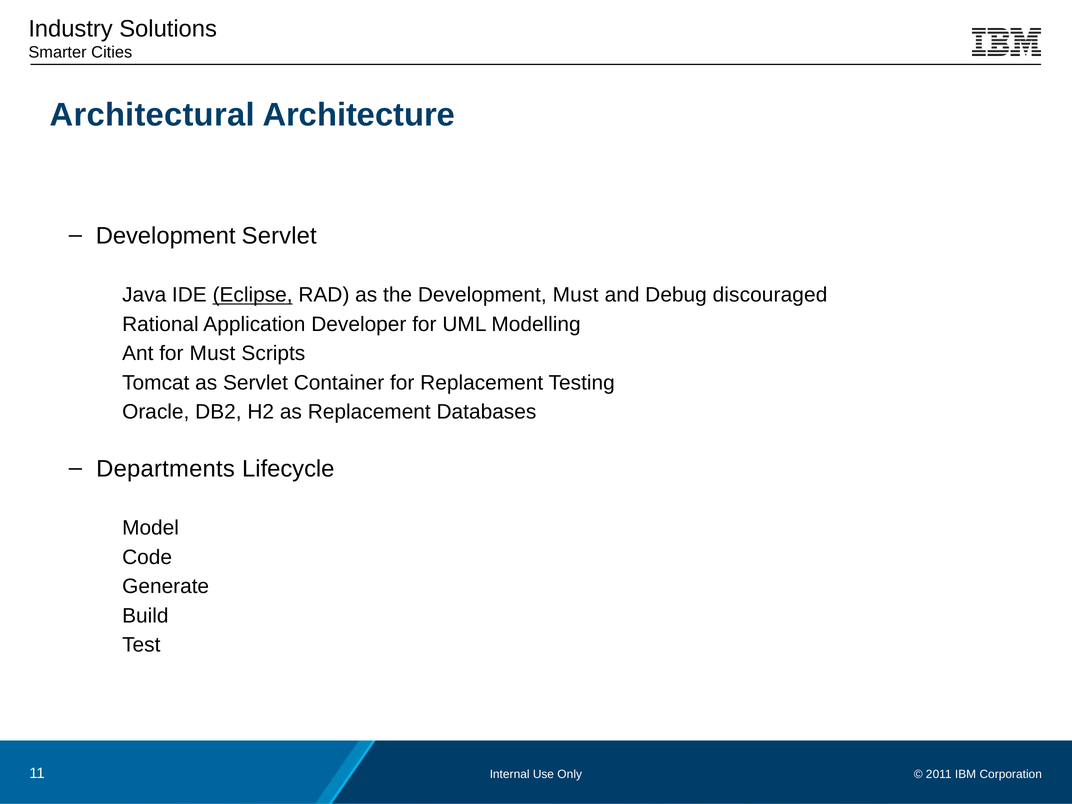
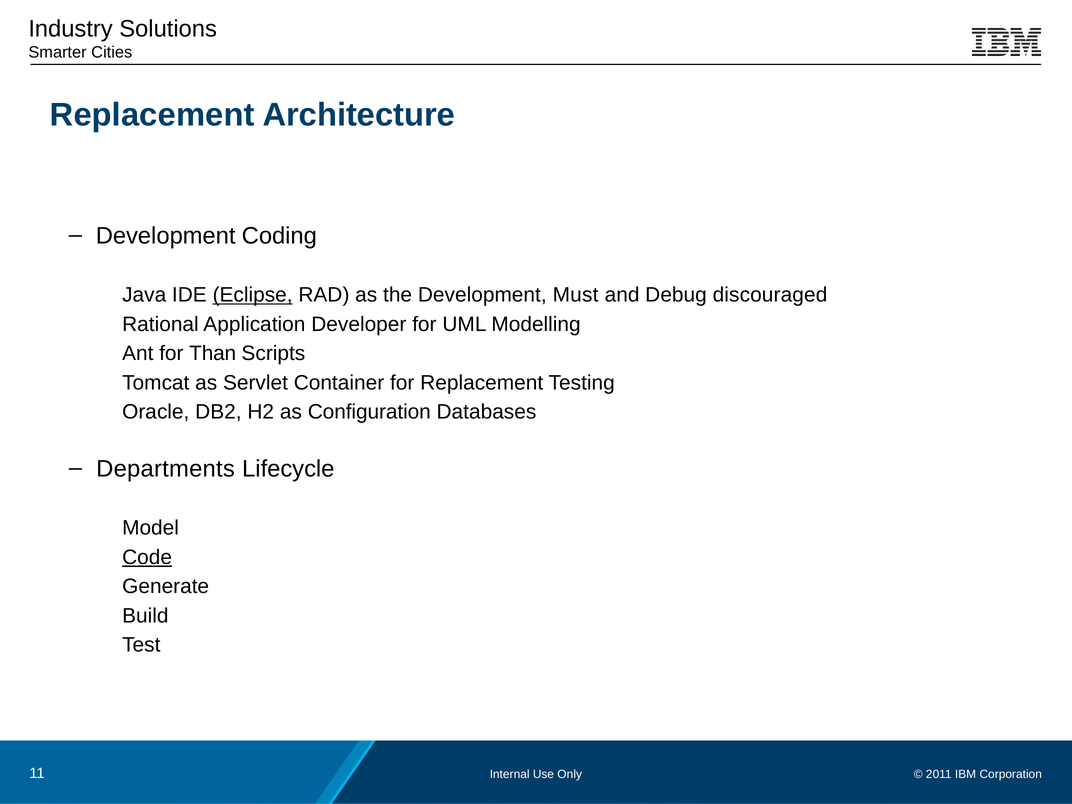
Architectural: Architectural -> Replacement (152, 115)
Development Servlet: Servlet -> Coding (279, 236)
for Must: Must -> Than (213, 353)
as Replacement: Replacement -> Configuration (369, 412)
Code underline: none -> present (147, 557)
